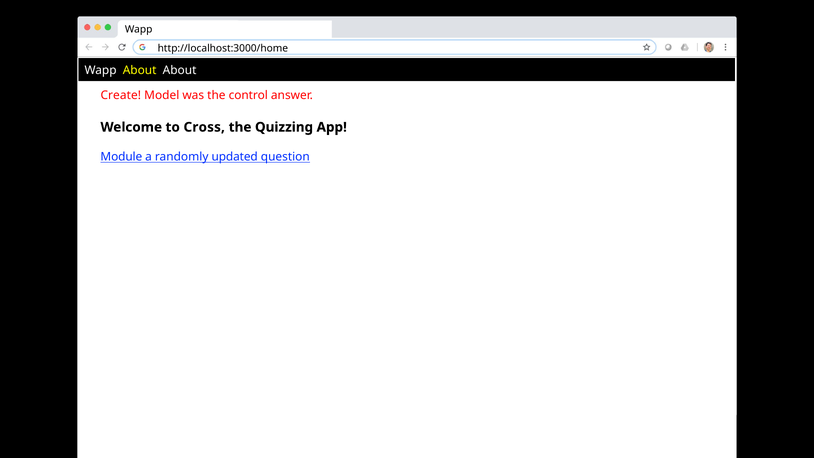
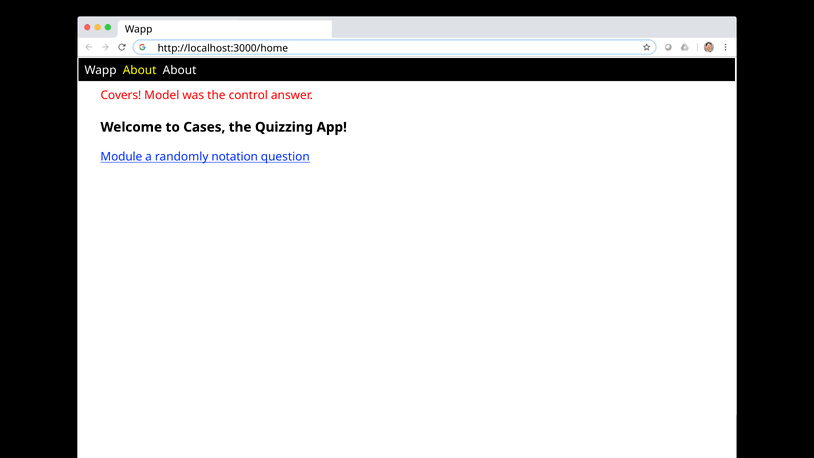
Create: Create -> Covers (121, 95)
Cross: Cross -> Cases (204, 127)
updated: updated -> notation (235, 157)
